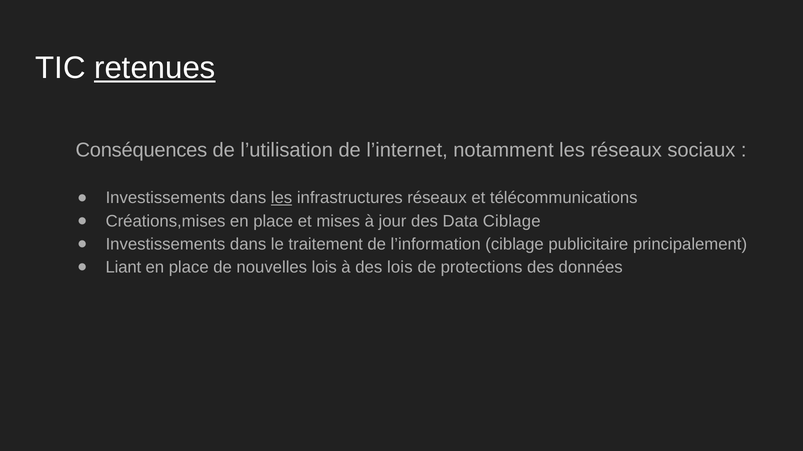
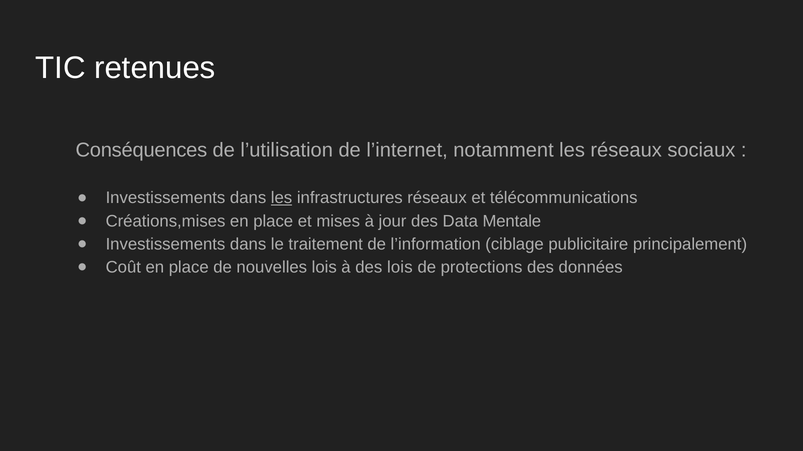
retenues underline: present -> none (155, 68)
Data Ciblage: Ciblage -> Mentale (512, 221)
Liant: Liant -> Coût (123, 268)
